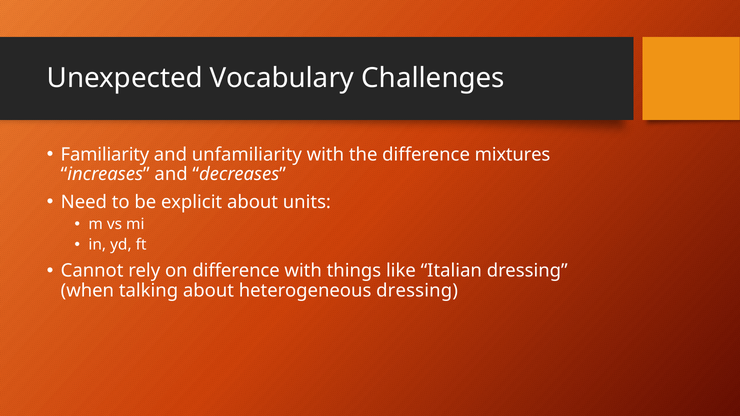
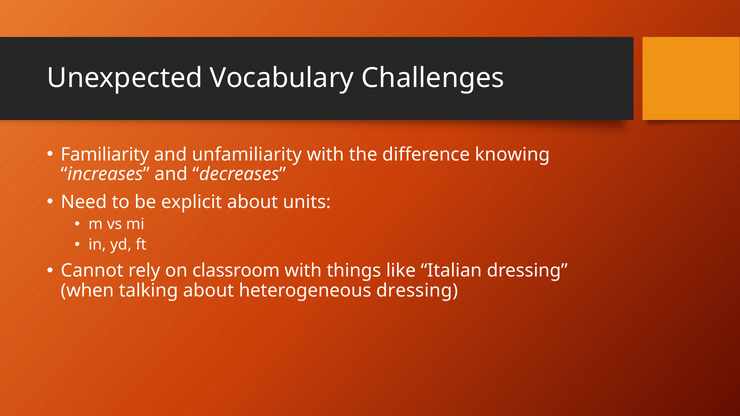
mixtures: mixtures -> knowing (512, 154)
on difference: difference -> classroom (236, 271)
